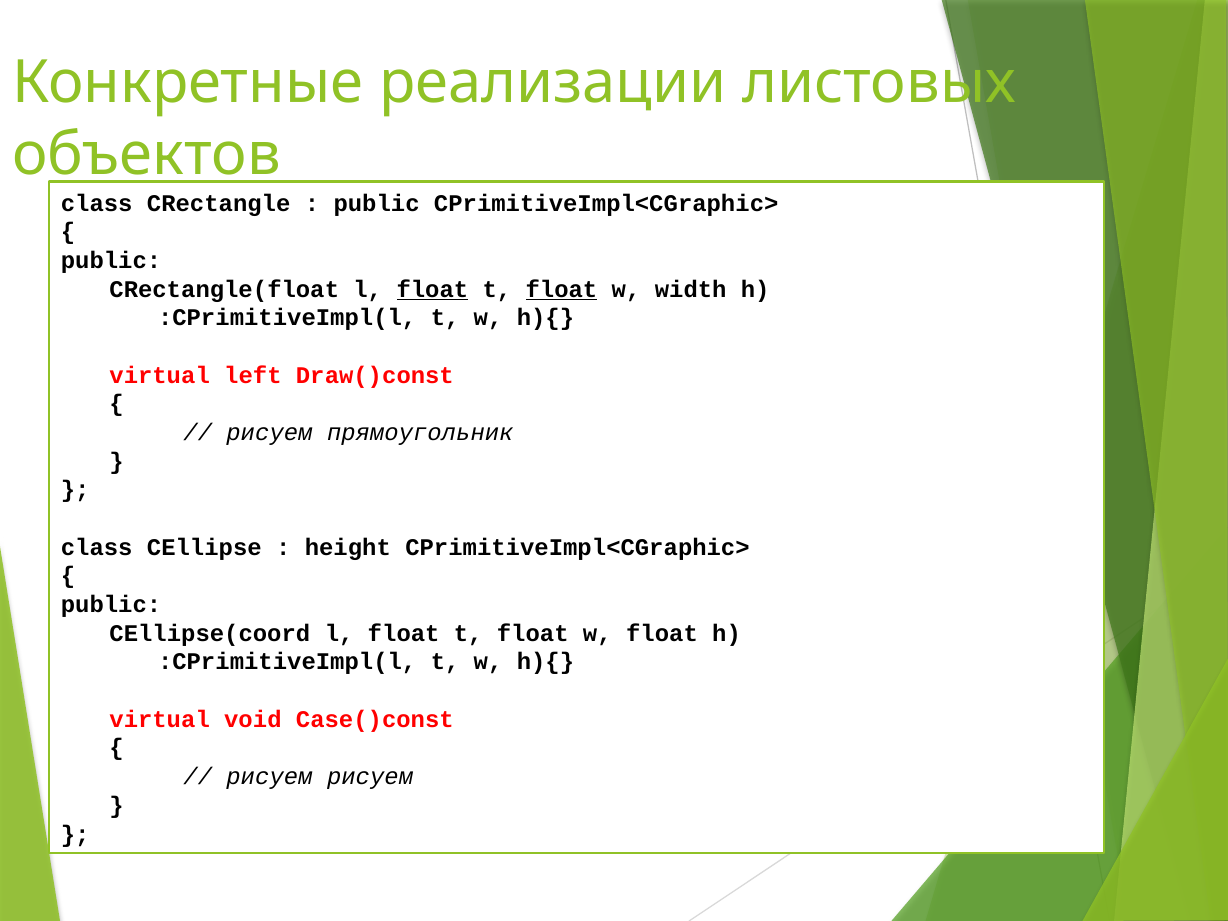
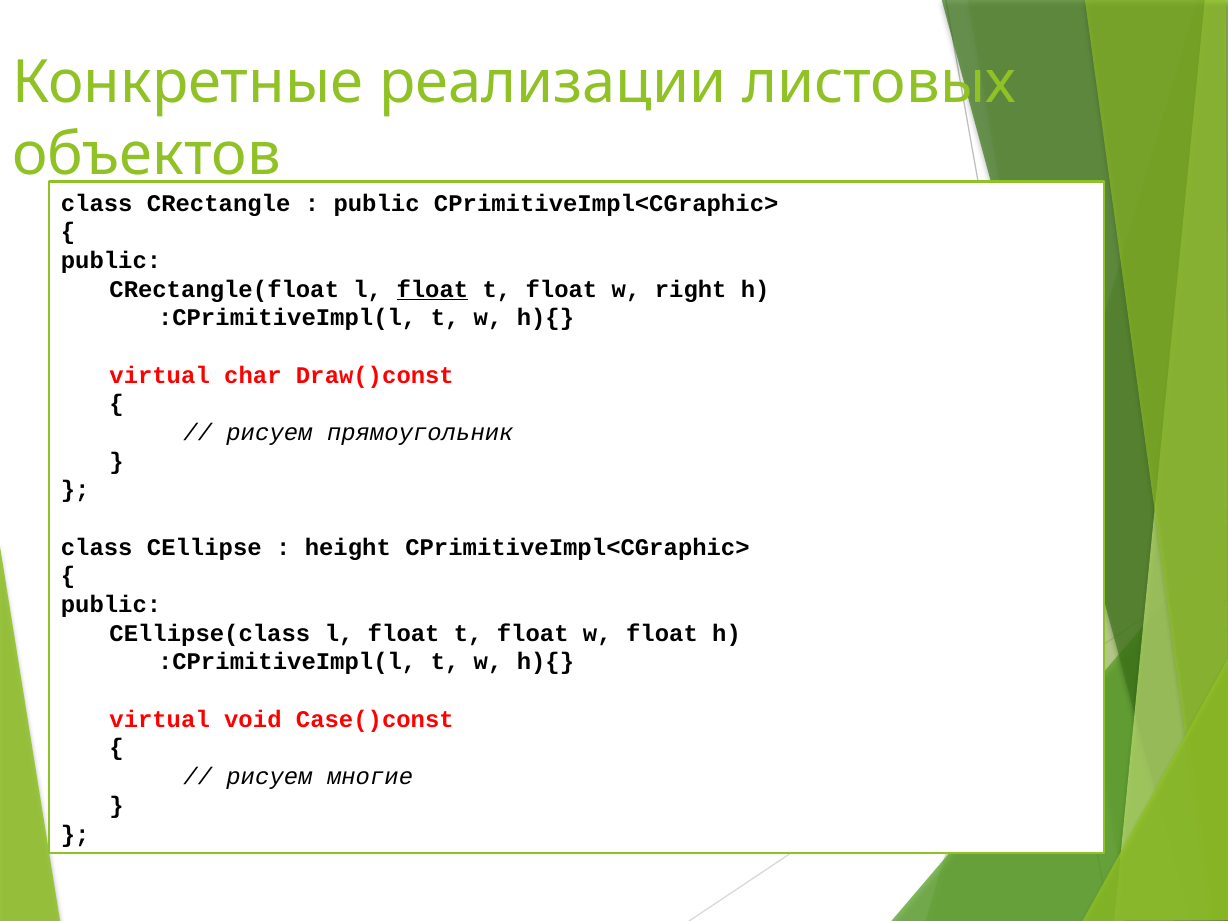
float underline: present -> none (561, 289)
width: width -> right (691, 289)
left: left -> char (253, 375)
CEllipse(coord: CEllipse(coord -> CEllipse(class (210, 633)
рисуем рисуем: рисуем -> многие (370, 777)
